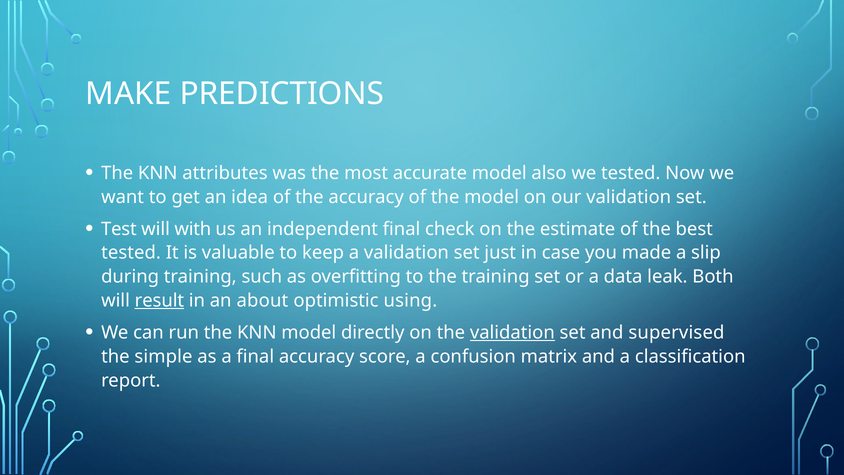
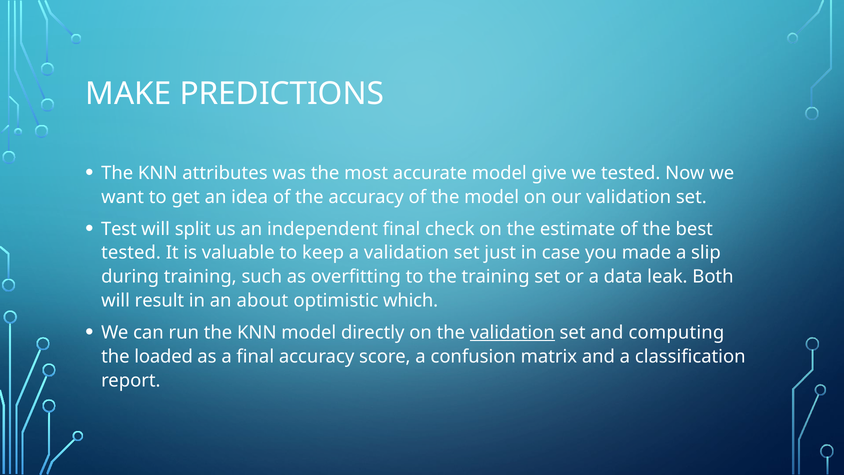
also: also -> give (549, 173)
with: with -> split (193, 229)
result underline: present -> none (159, 301)
using: using -> which (411, 301)
supervised: supervised -> computing (676, 332)
simple: simple -> loaded (164, 356)
